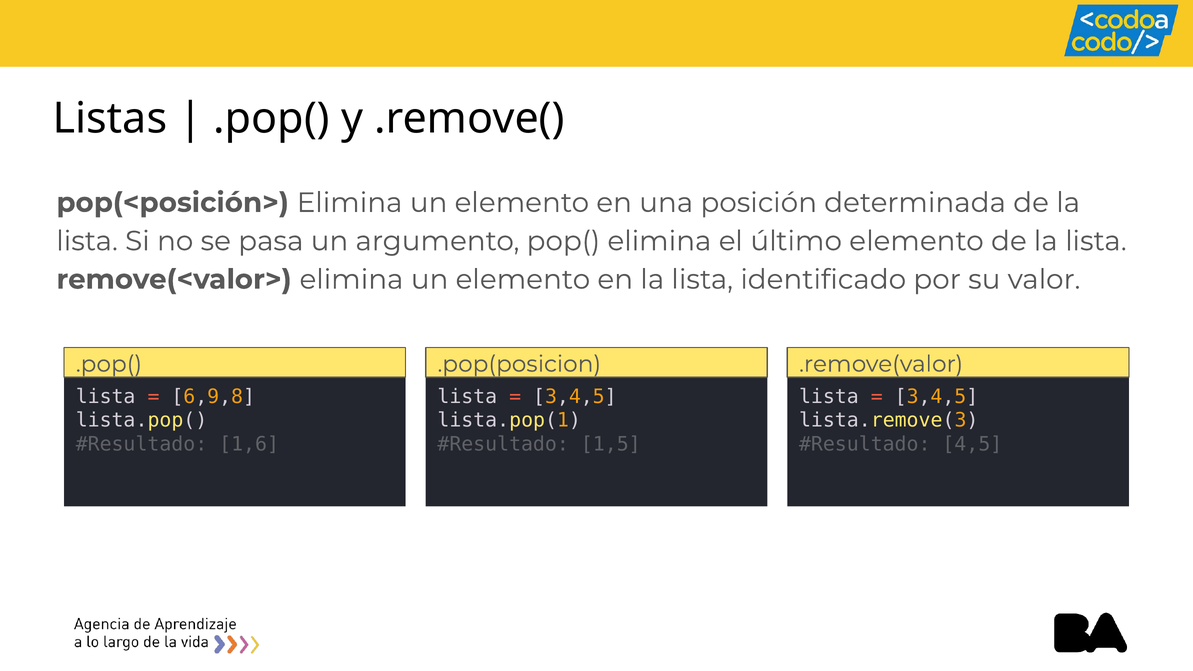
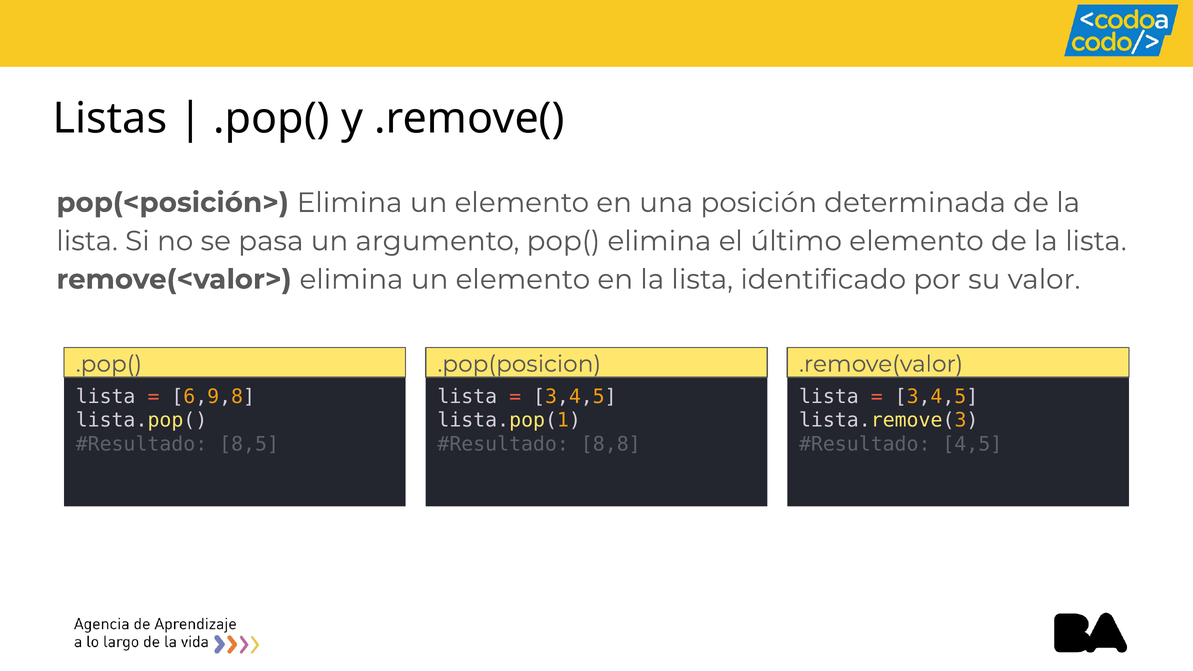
1,6: 1,6 -> 8,5 (249, 444)
1,5: 1,5 -> 8,8 (611, 444)
